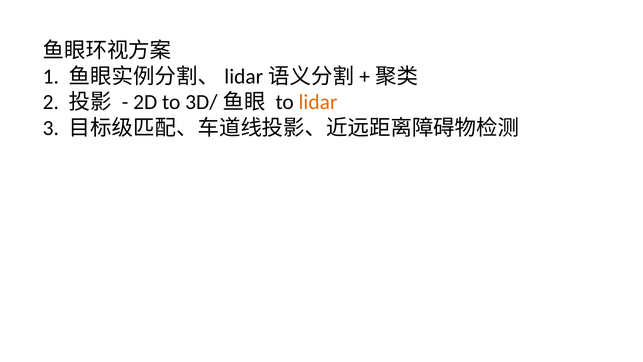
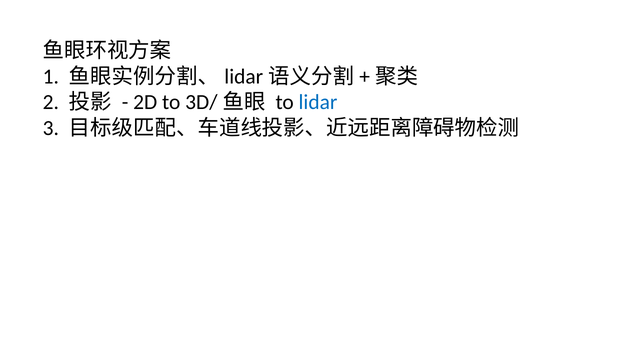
lidar colour: orange -> blue (318, 102)
